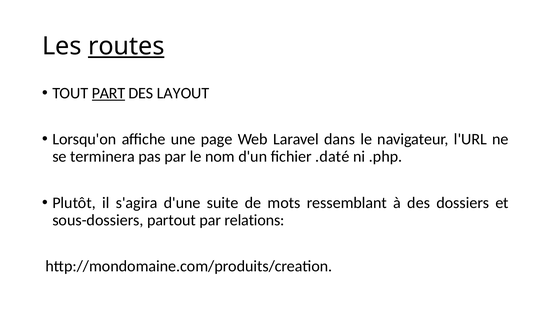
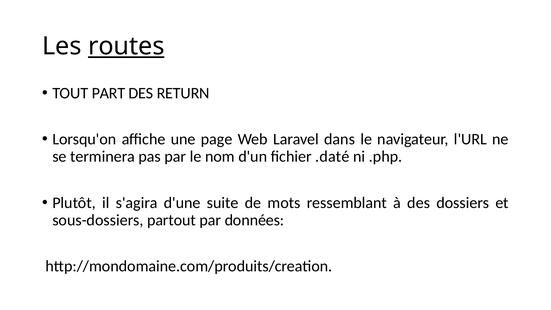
PART underline: present -> none (108, 93)
LAYOUT: LAYOUT -> RETURN (183, 93)
relations: relations -> données (254, 220)
